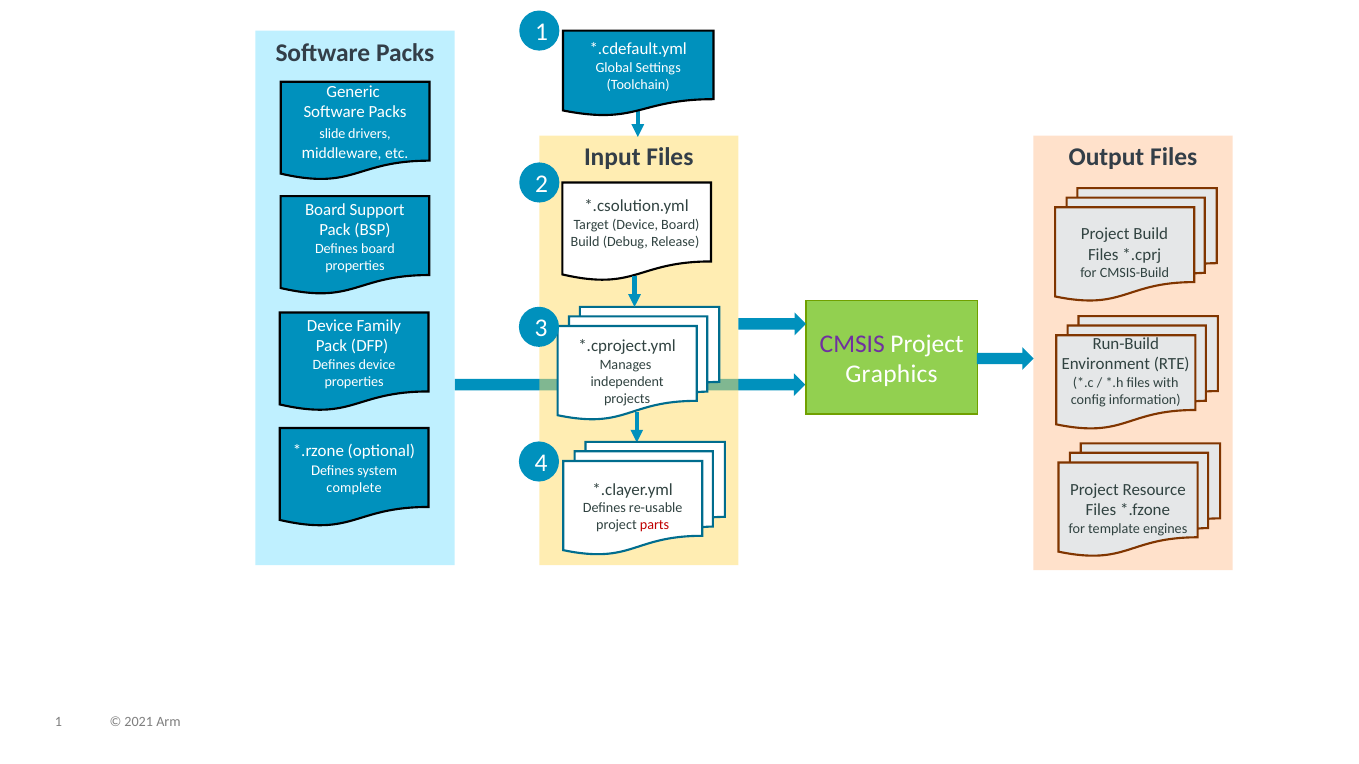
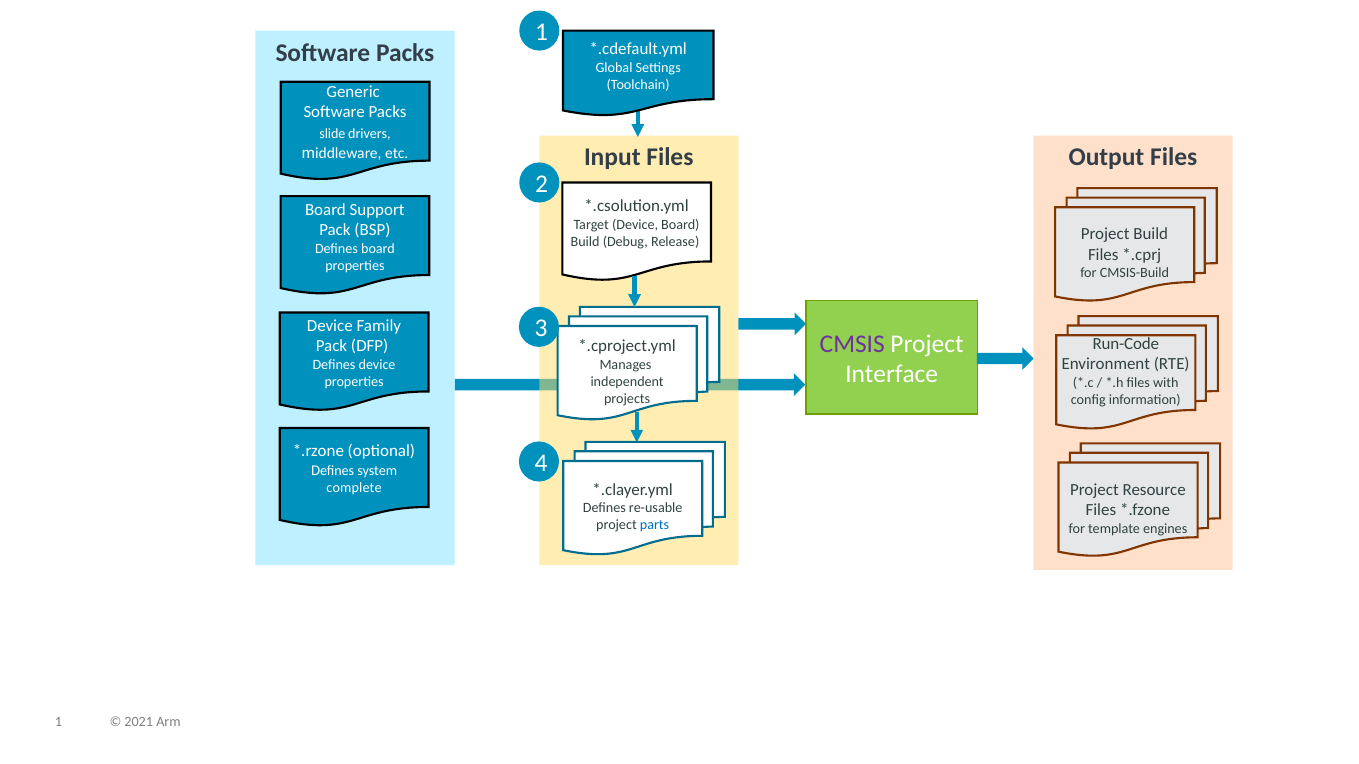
Run-Build: Run-Build -> Run-Code (1126, 344)
Graphics: Graphics -> Interface (892, 374)
parts colour: red -> blue (655, 526)
